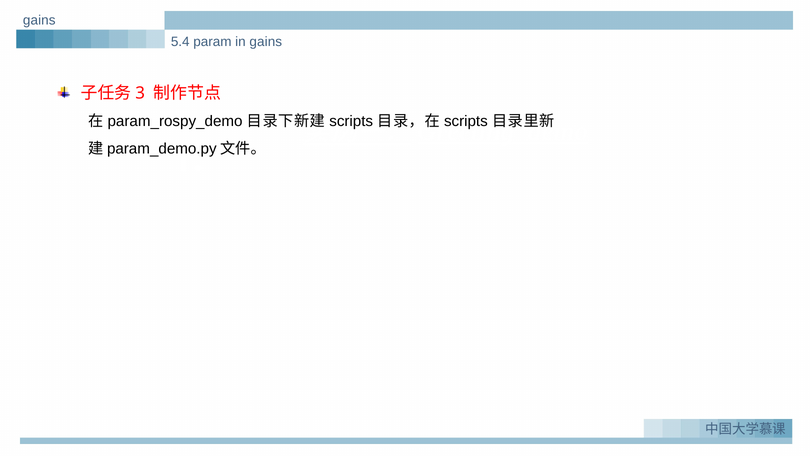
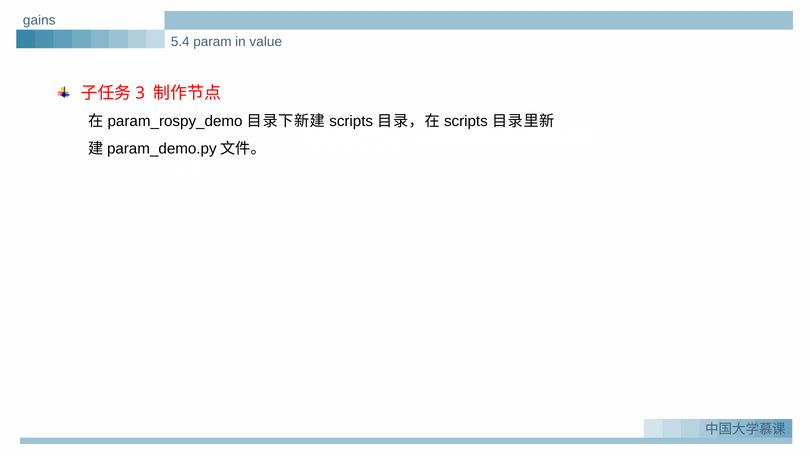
in gains: gains -> value (266, 42)
